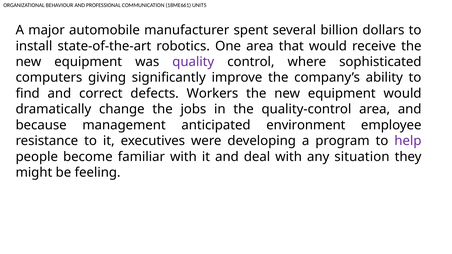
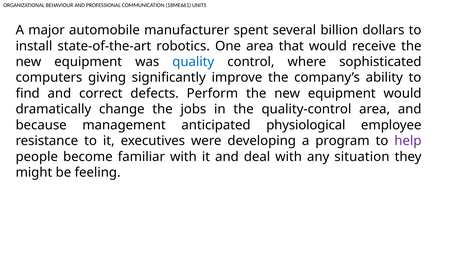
quality colour: purple -> blue (193, 62)
Workers: Workers -> Perform (212, 94)
environment: environment -> physiological (306, 125)
